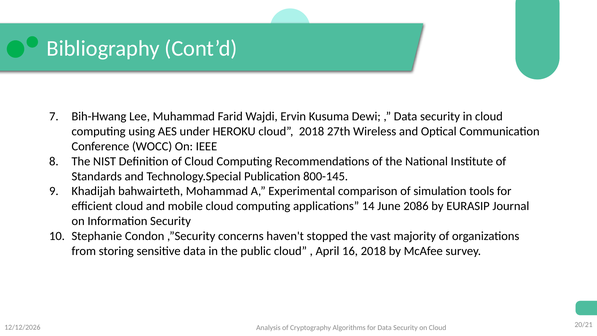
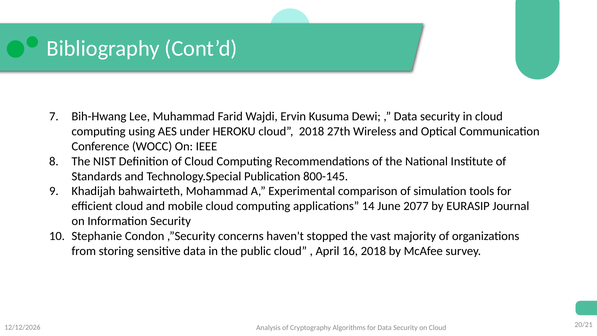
2086: 2086 -> 2077 (416, 206)
